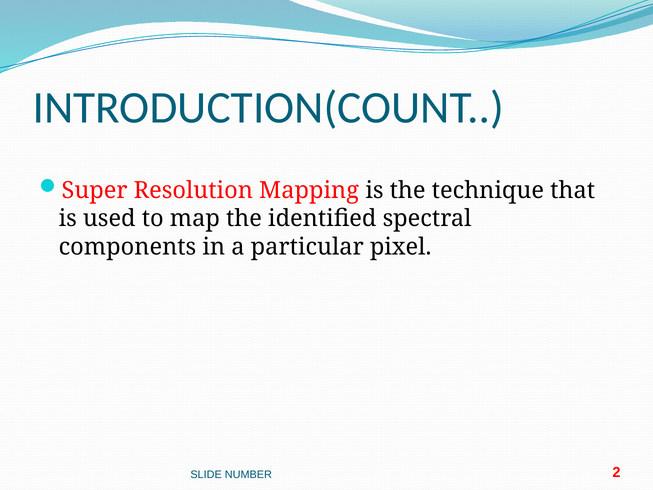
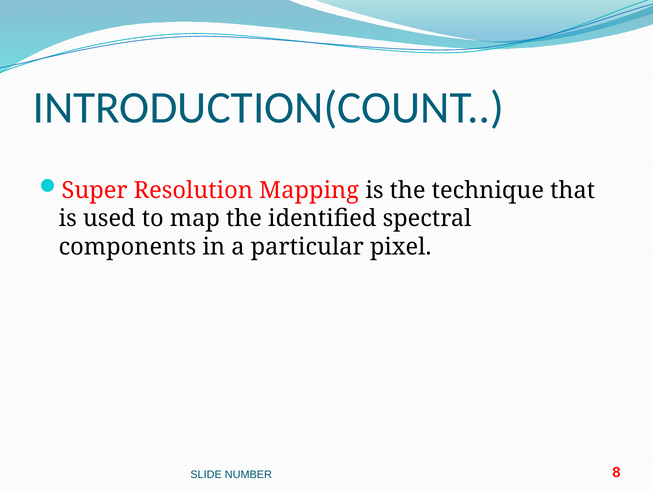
2: 2 -> 8 (616, 472)
